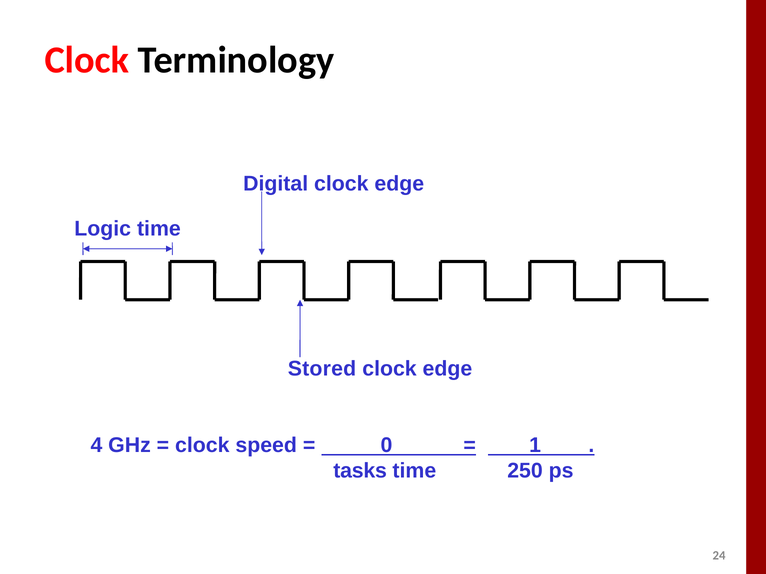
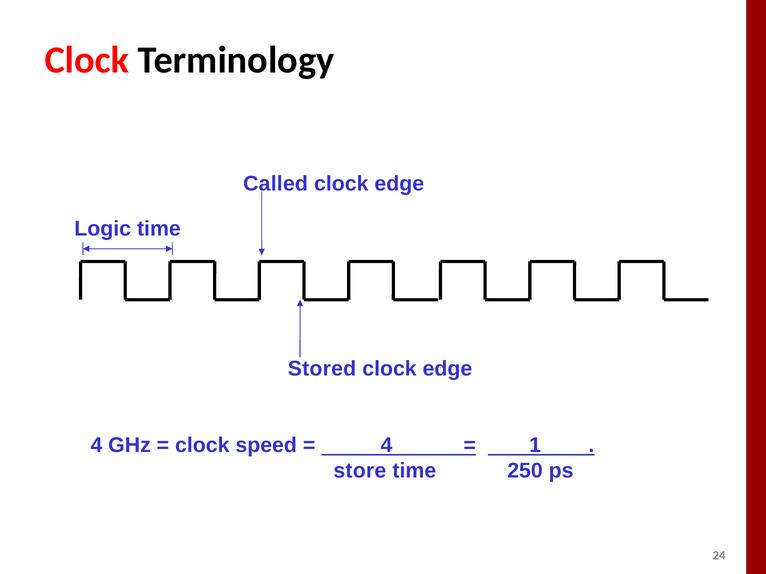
Digital: Digital -> Called (276, 184)
0: 0 -> 4 (387, 446)
tasks: tasks -> store (360, 471)
